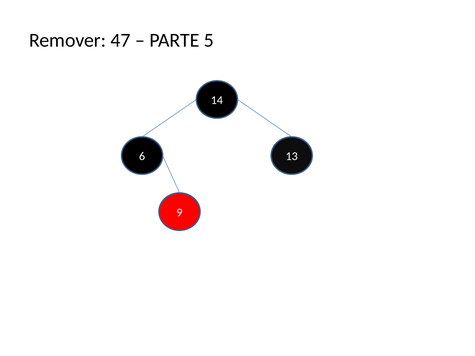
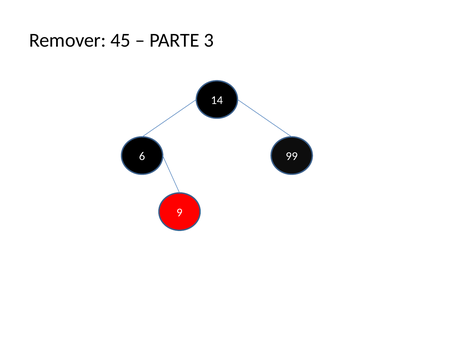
47: 47 -> 45 (121, 40)
5: 5 -> 3 (209, 40)
13: 13 -> 99 (292, 156)
